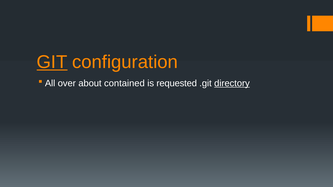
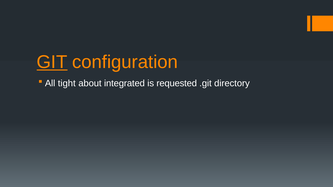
over: over -> tight (67, 84)
contained: contained -> integrated (124, 84)
directory underline: present -> none (232, 84)
